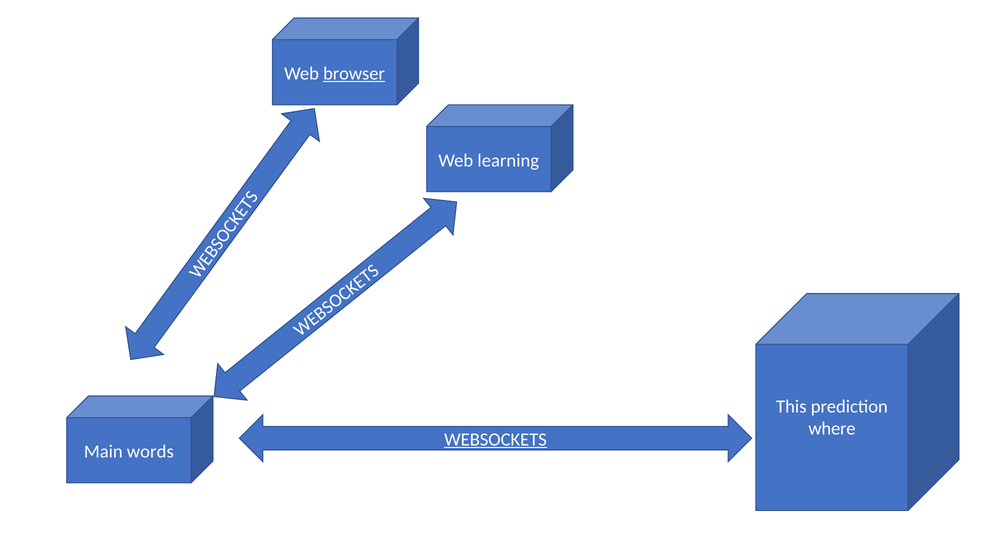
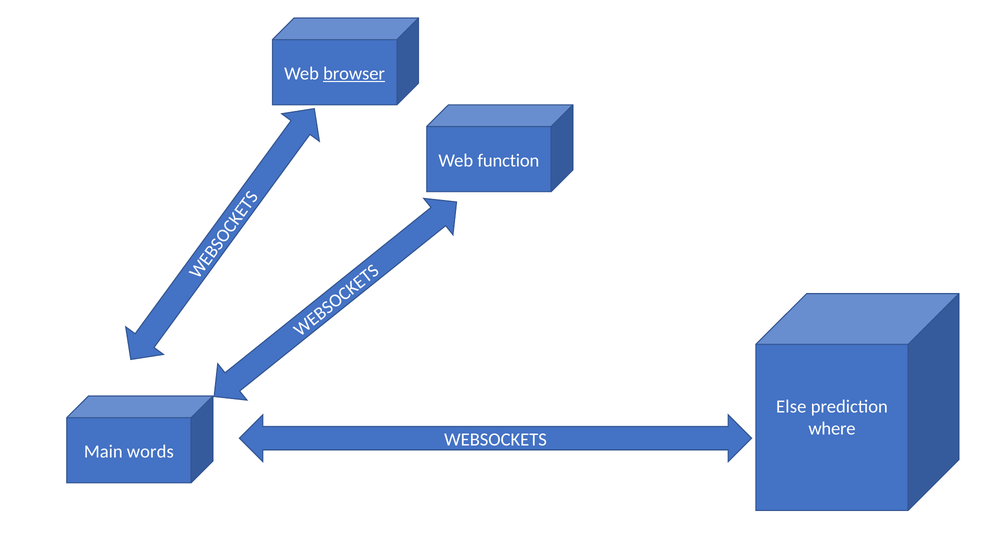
learning: learning -> function (508, 161)
This: This -> Else (791, 407)
WEBSOCKETS underline: present -> none (496, 440)
